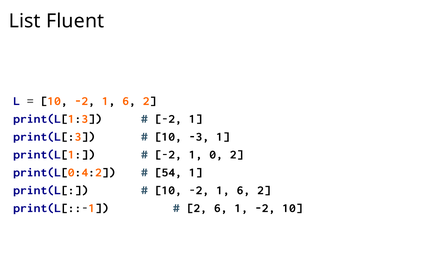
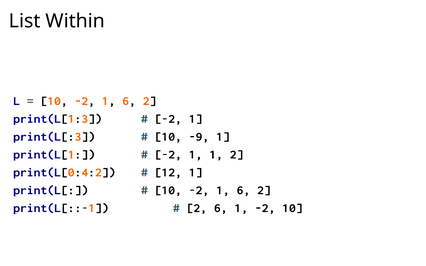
Fluent: Fluent -> Within (75, 21)
-3: -3 -> -9 (199, 137)
1 0: 0 -> 1 (216, 155)
54: 54 -> 12 (168, 172)
